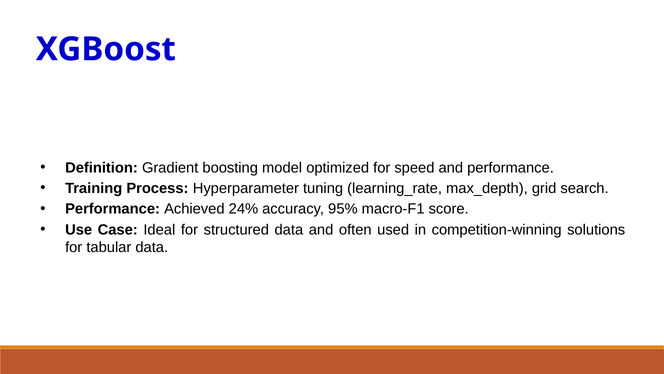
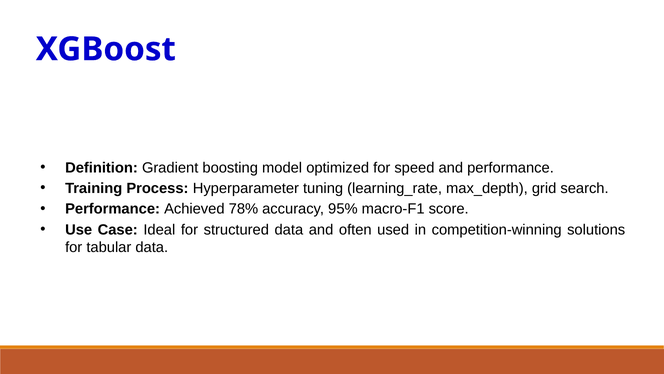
24%: 24% -> 78% (243, 209)
